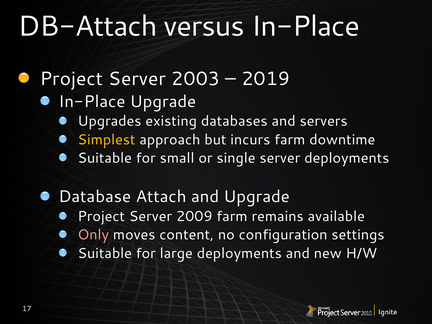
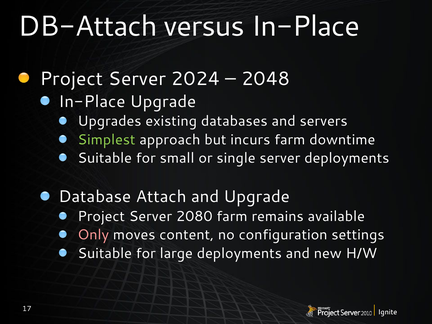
2003: 2003 -> 2024 (196, 79)
2019: 2019 -> 2048 (266, 79)
Simplest colour: yellow -> light green (106, 140)
2009: 2009 -> 2080 (194, 216)
